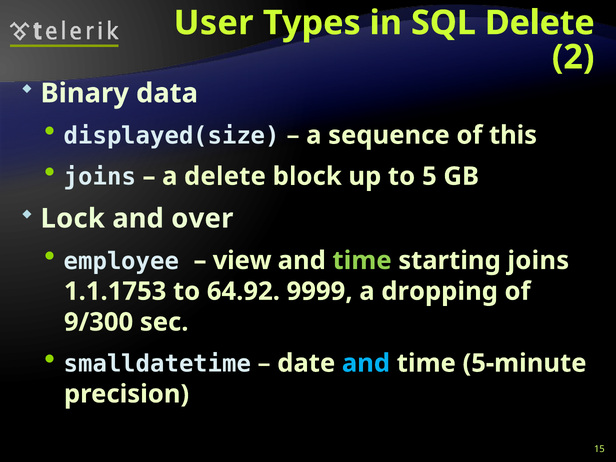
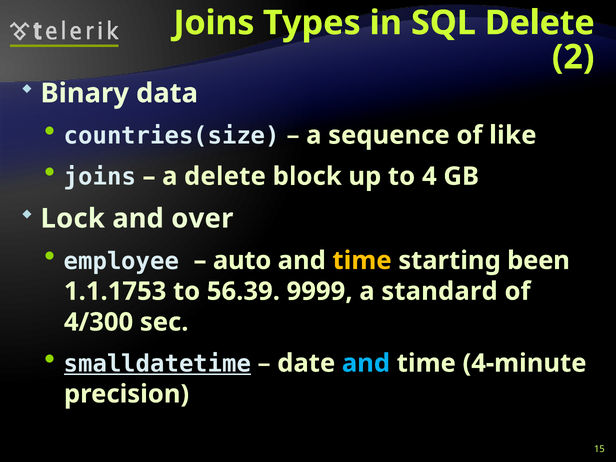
User: User -> Joins (214, 23)
displayed(size: displayed(size -> countries(size (172, 136)
this: this -> like (513, 135)
5: 5 -> 4 (429, 176)
view: view -> auto (242, 261)
time colour: light green -> yellow (362, 261)
starting joins: joins -> been (539, 261)
64.92: 64.92 -> 56.39 (243, 291)
dropping: dropping -> standard (440, 291)
9/300: 9/300 -> 4/300 (99, 322)
smalldatetime underline: none -> present (157, 364)
5-minute: 5-minute -> 4-minute (525, 363)
